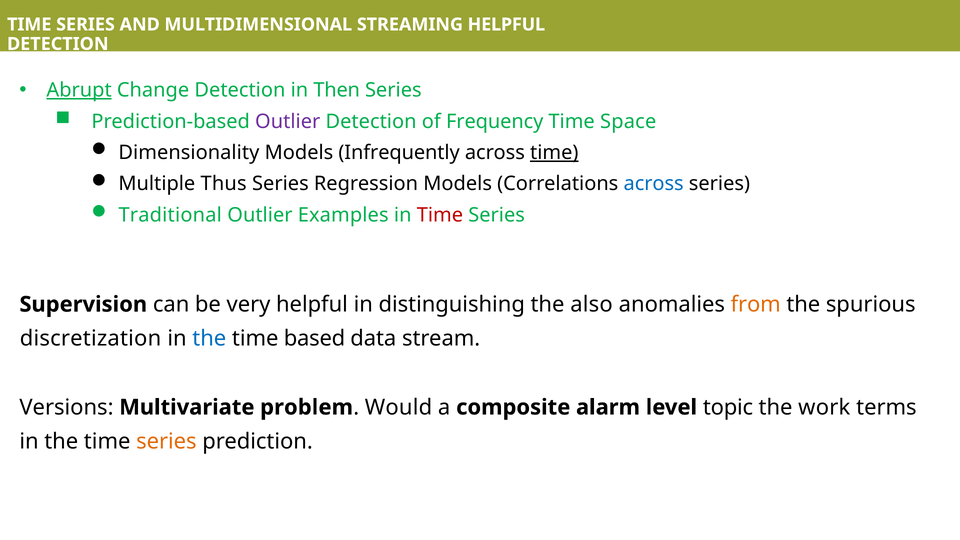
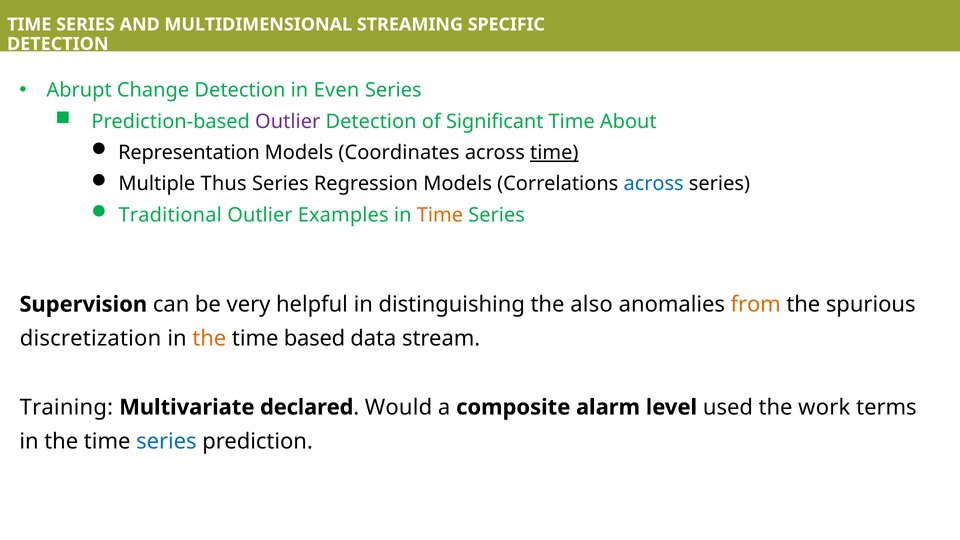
STREAMING HELPFUL: HELPFUL -> SPECIFIC (506, 25)
Abrupt underline: present -> none (79, 90)
Then: Then -> Even (336, 90)
Frequency: Frequency -> Significant (495, 121)
Space: Space -> About (628, 121)
Dimensionality: Dimensionality -> Representation (189, 153)
Infrequently: Infrequently -> Coordinates (399, 153)
Time colour: red -> orange (440, 215)
the colour: blue -> orange (209, 339)
Versions: Versions -> Training (66, 407)
problem: problem -> declared (307, 407)
topic: topic -> used (728, 407)
series colour: orange -> blue (166, 442)
